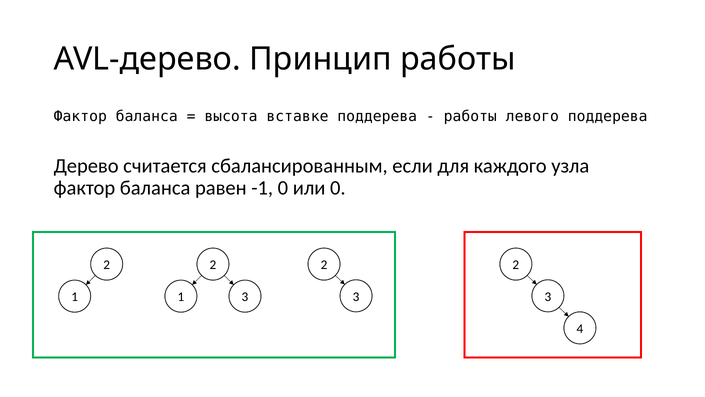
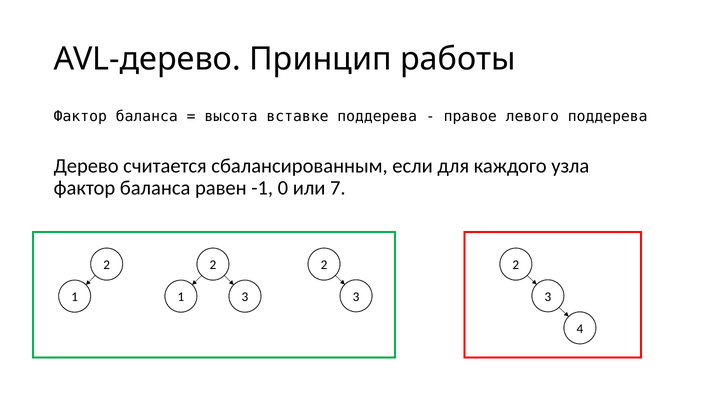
работы: работы -> правое (470, 116)
или 0: 0 -> 7 (338, 188)
